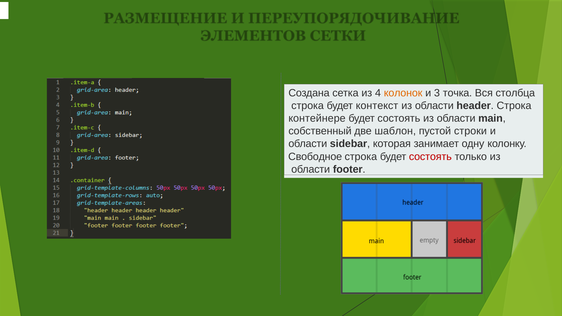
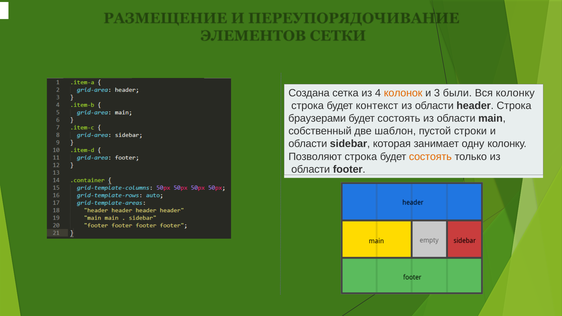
точка: точка -> были (457, 93)
Вся столбца: столбца -> колонку (515, 93)
контейнере: контейнере -> браузерами (317, 118)
Свободное: Свободное -> Позволяют (315, 157)
состоять colour: red -> orange (430, 157)
